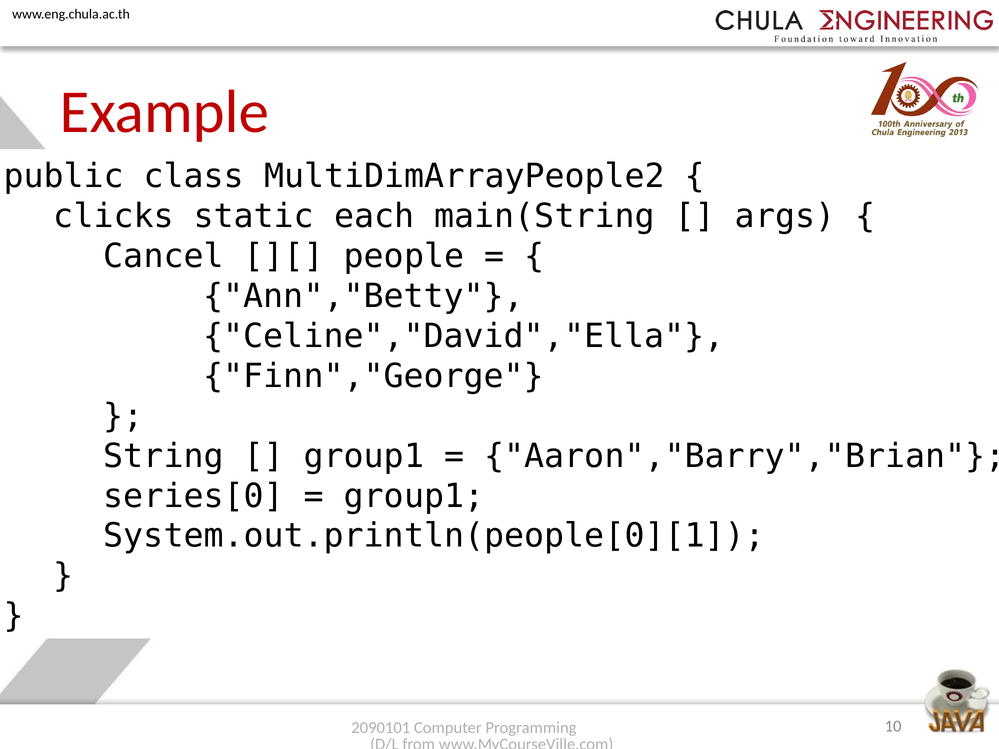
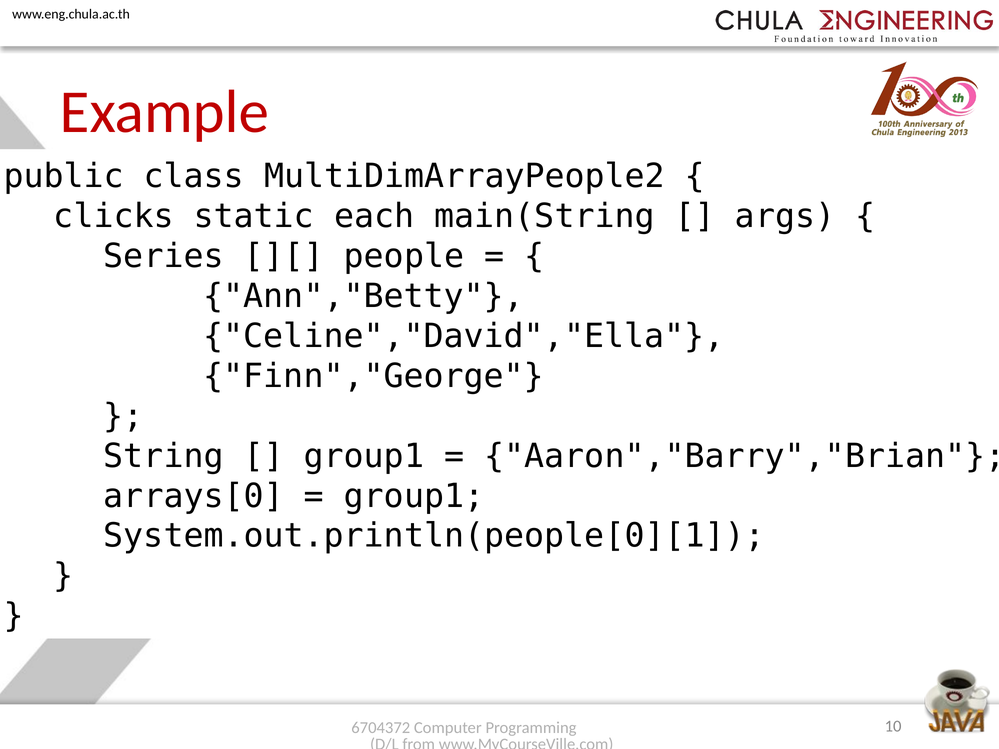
Cancel: Cancel -> Series (164, 256)
series[0: series[0 -> arrays[0 (194, 496)
2090101: 2090101 -> 6704372 (381, 728)
